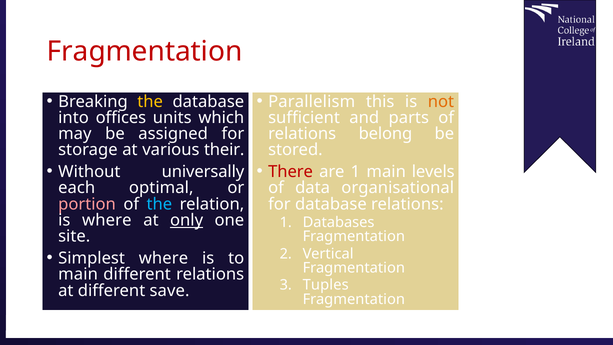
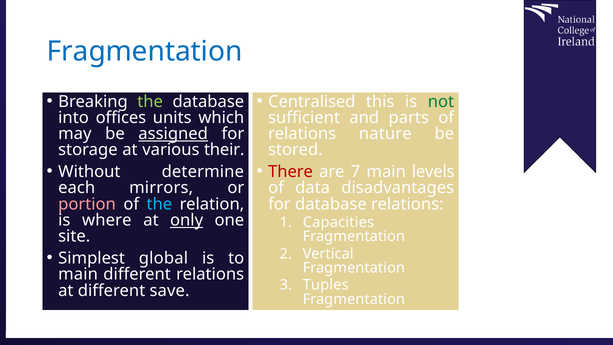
Fragmentation colour: red -> blue (145, 51)
Parallelism: Parallelism -> Centralised (312, 102)
not colour: orange -> green (441, 102)
the colour: yellow -> light green (150, 102)
assigned underline: none -> present (173, 134)
belong: belong -> nature (385, 134)
universally: universally -> determine (203, 172)
are 1: 1 -> 7 (355, 172)
optimal: optimal -> mirrors (161, 188)
organisational: organisational -> disadvantages (398, 188)
Databases: Databases -> Capacities (338, 222)
Simplest where: where -> global (163, 258)
